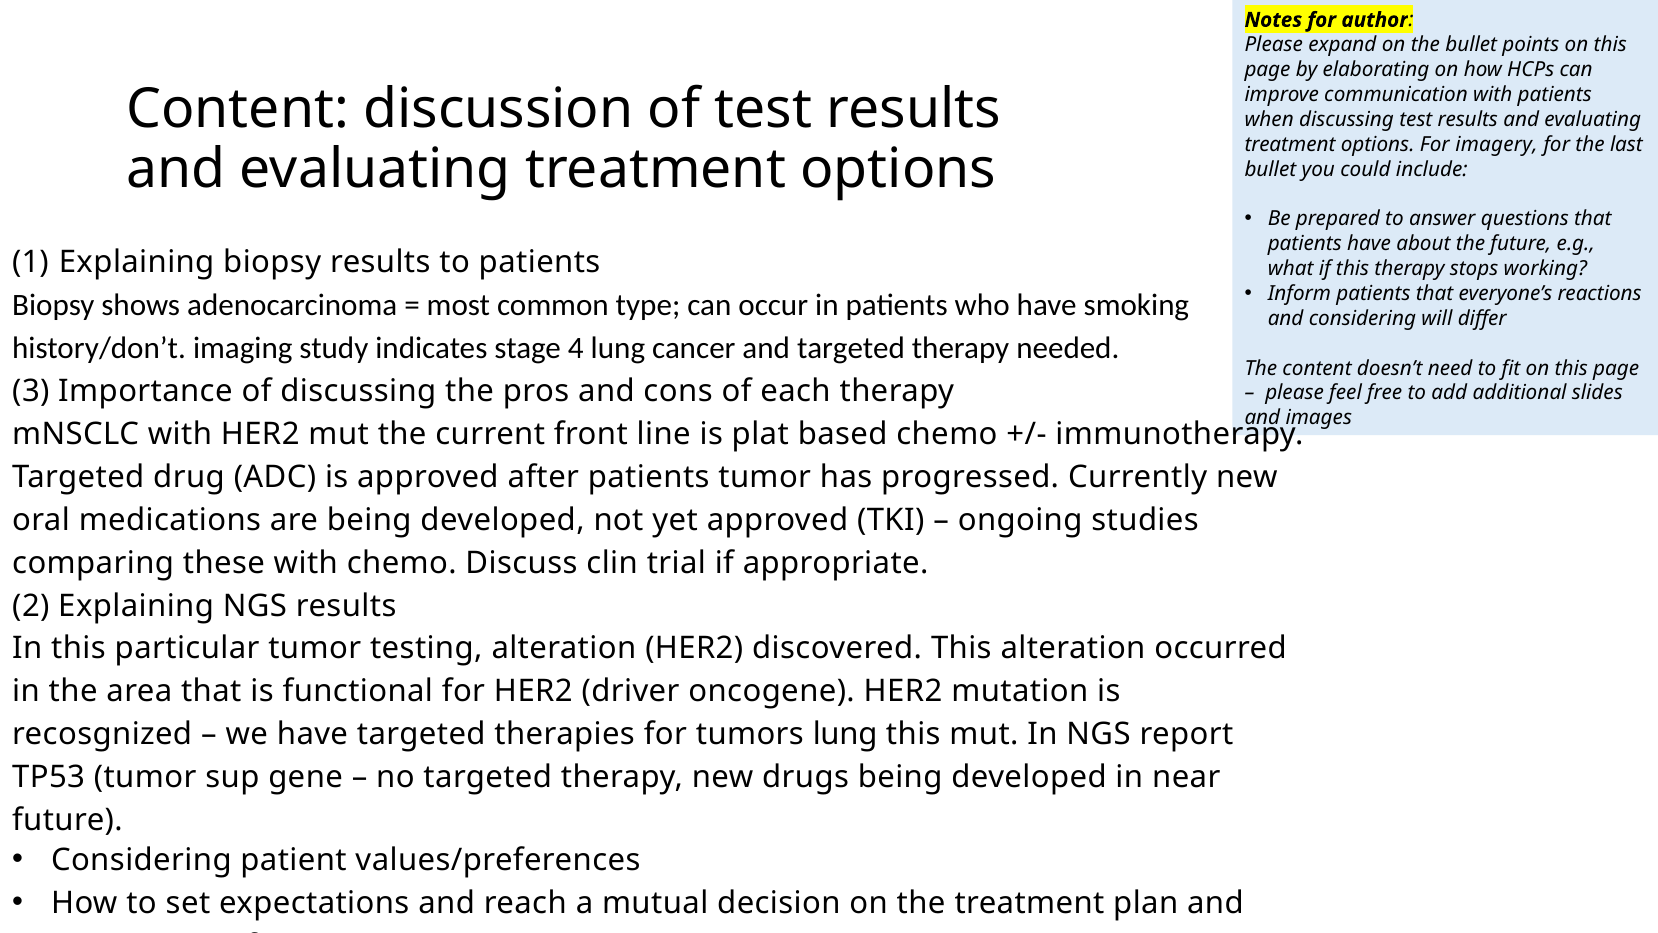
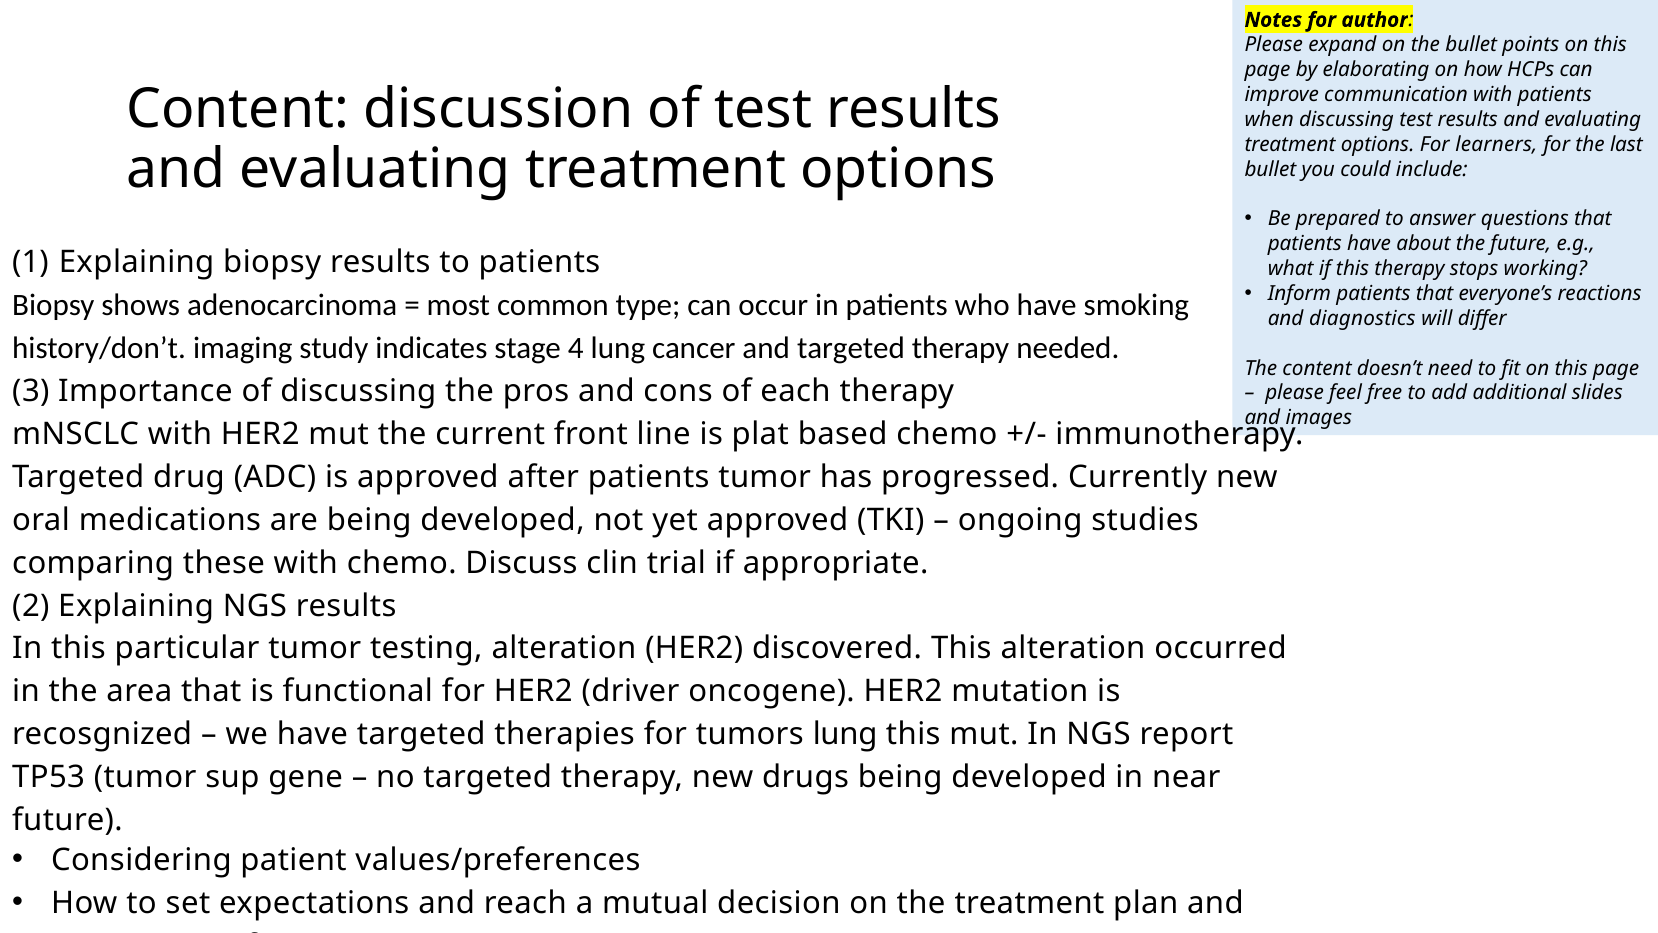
imagery: imagery -> learners (1496, 144)
and considering: considering -> diagnostics (1362, 318)
